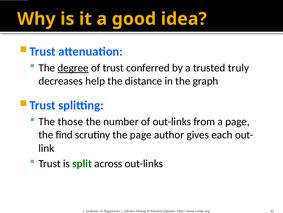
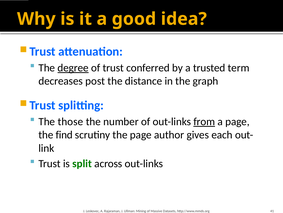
truly: truly -> term (239, 68)
help: help -> post (95, 81)
from underline: none -> present (204, 121)
